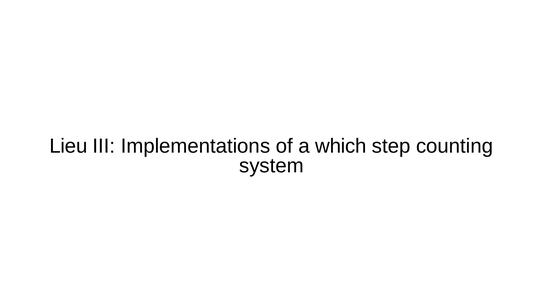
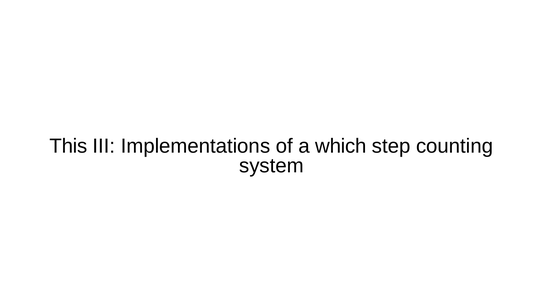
Lieu: Lieu -> This (68, 146)
